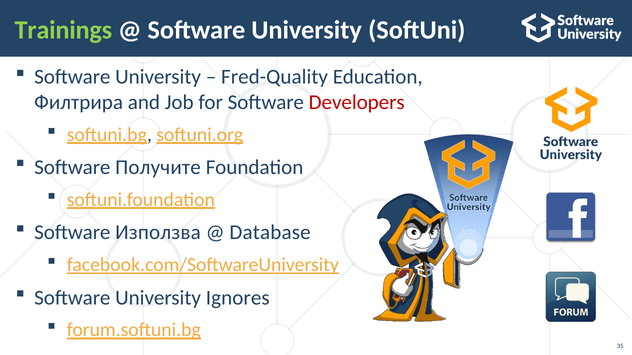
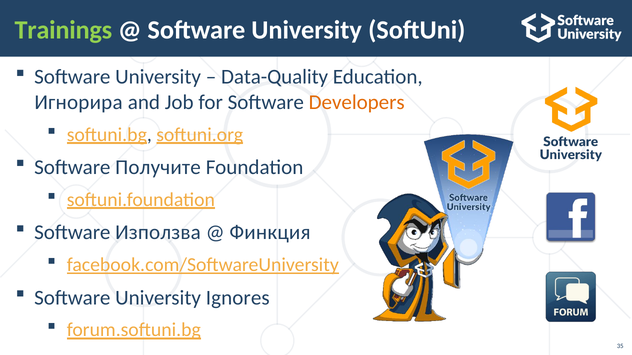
Fred-Quality: Fred-Quality -> Data-Quality (275, 77)
Филтрира: Филтрира -> Игнорира (78, 102)
Developers colour: red -> orange (357, 102)
Database: Database -> Финкция (270, 233)
